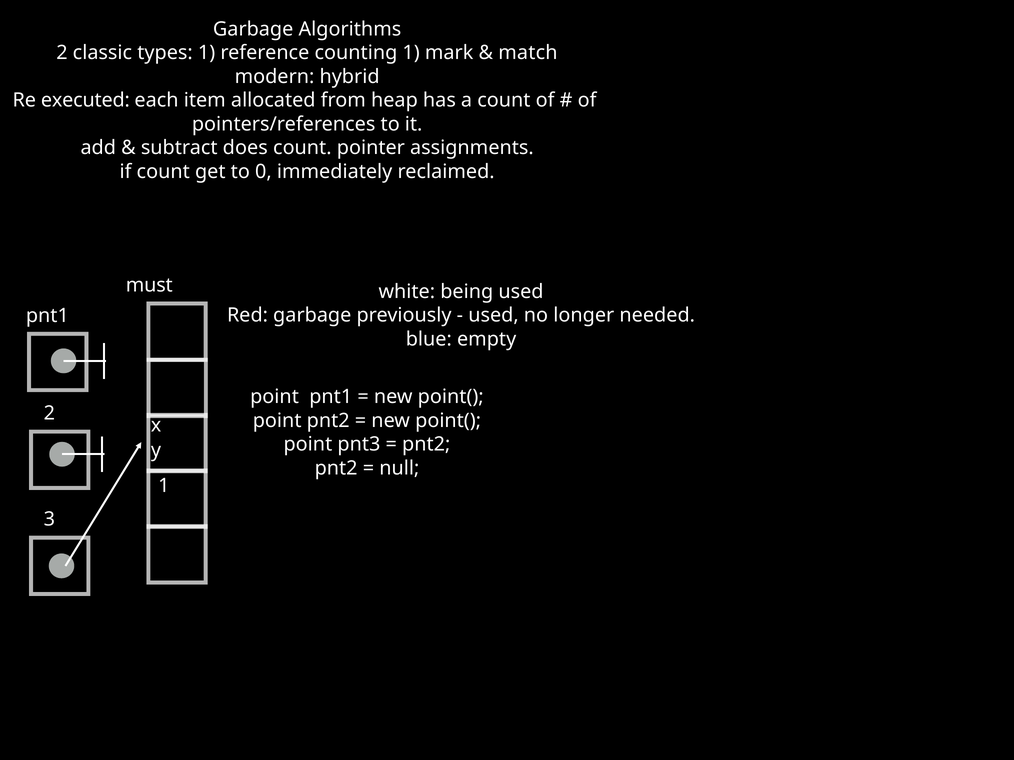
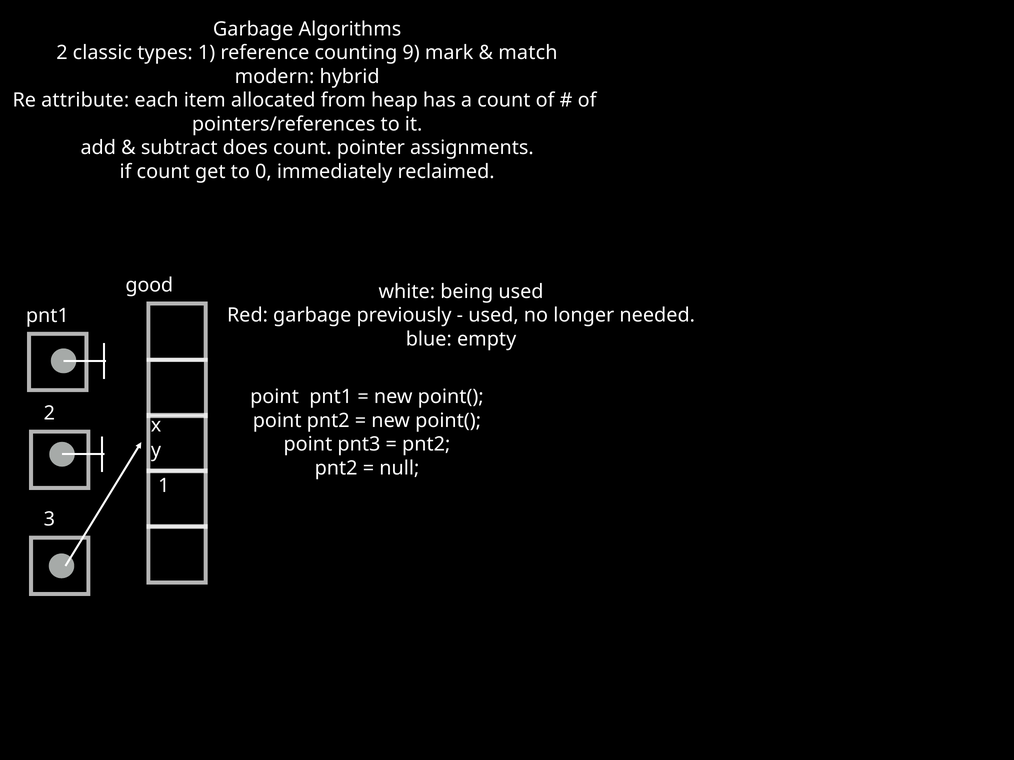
counting 1: 1 -> 9 (411, 53)
executed: executed -> attribute (85, 100)
must: must -> good (149, 286)
